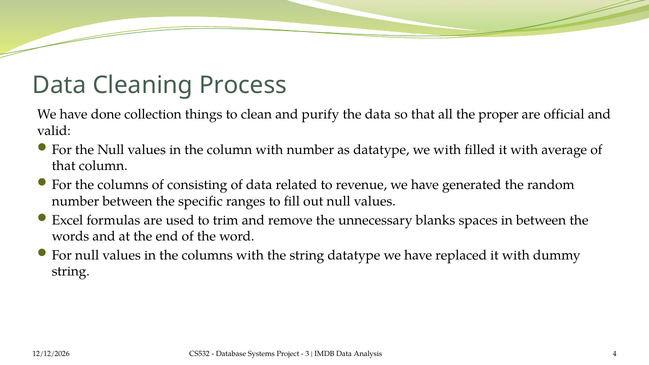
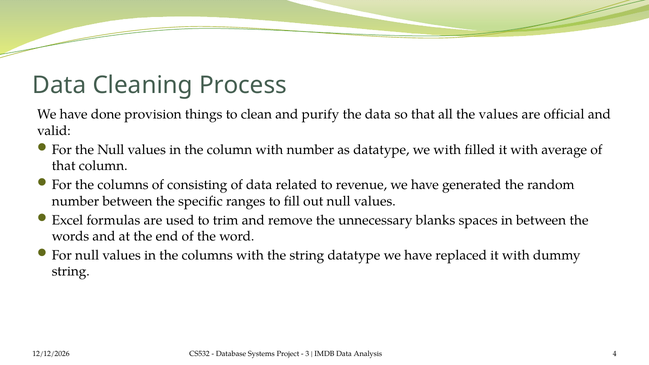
collection: collection -> provision (153, 115)
the proper: proper -> values (498, 115)
